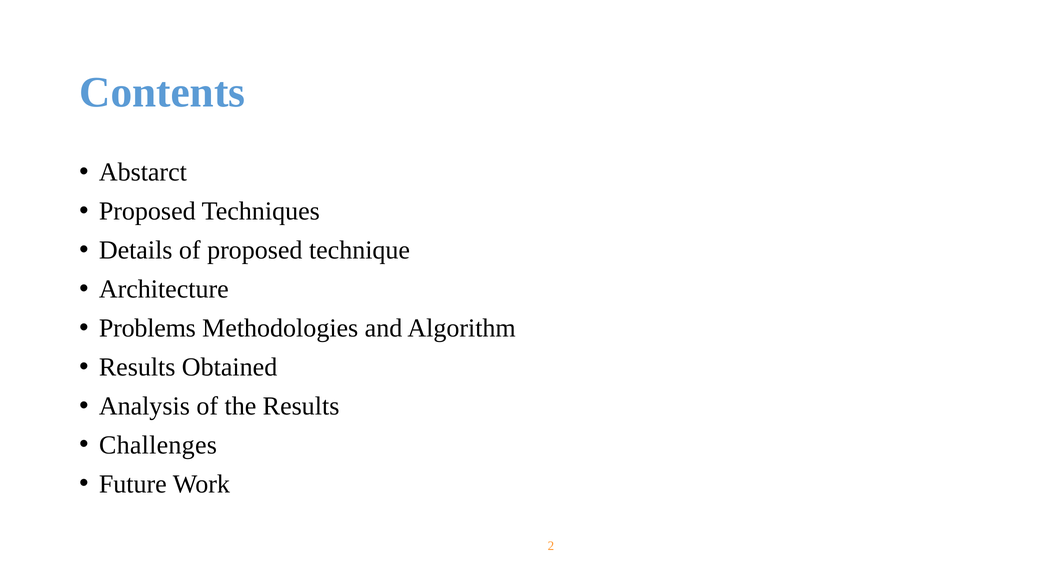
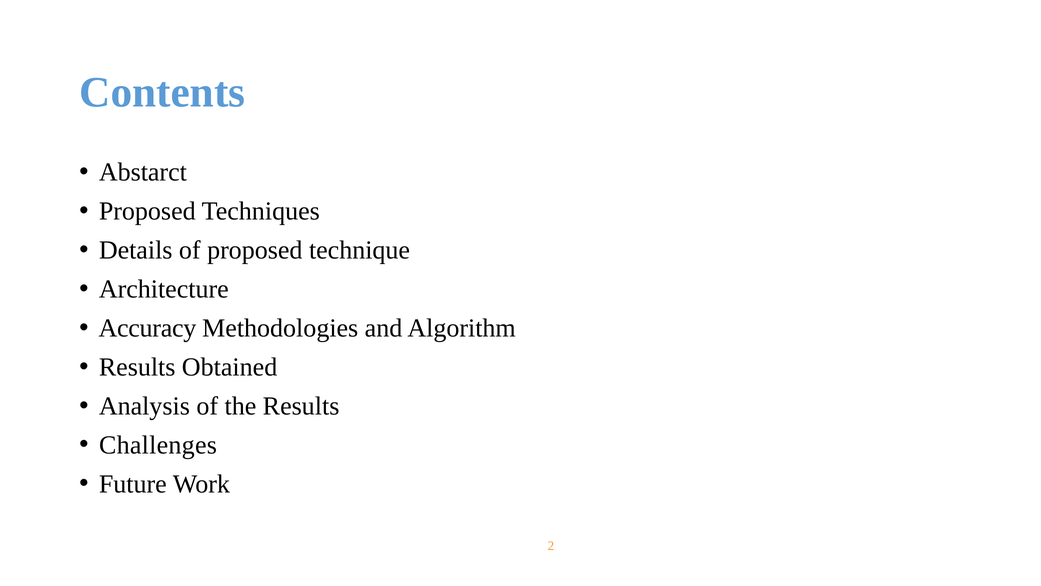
Problems: Problems -> Accuracy (147, 328)
